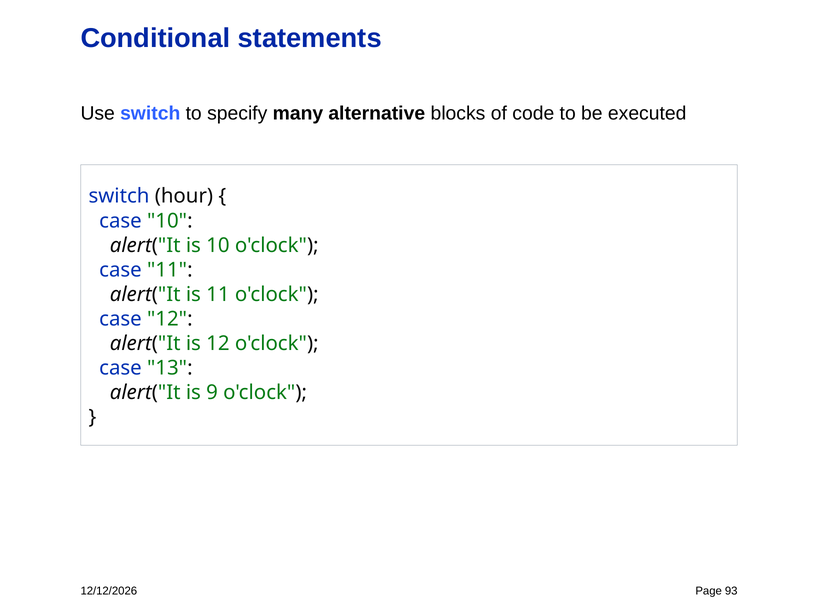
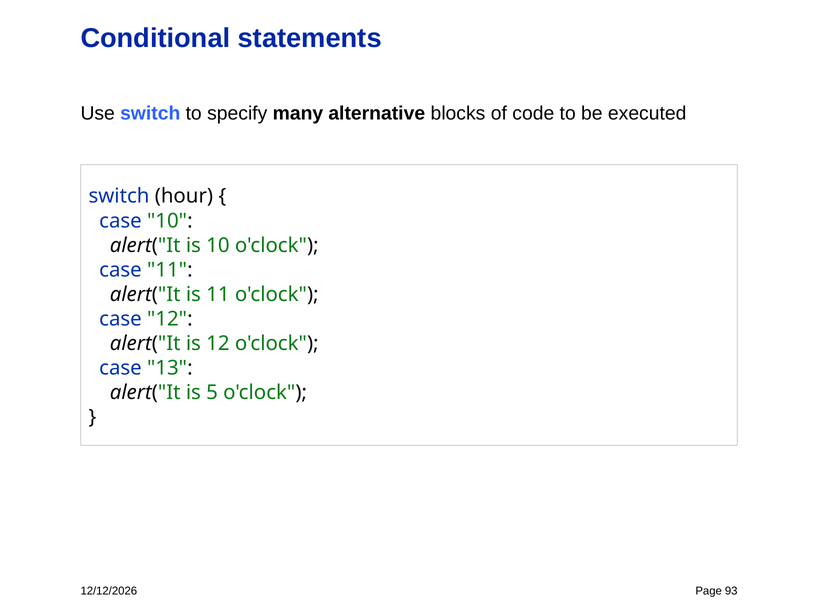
9: 9 -> 5 (212, 393)
